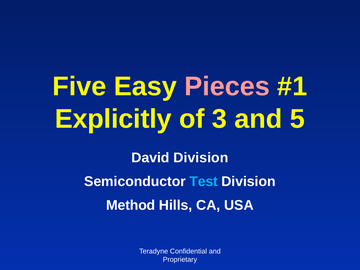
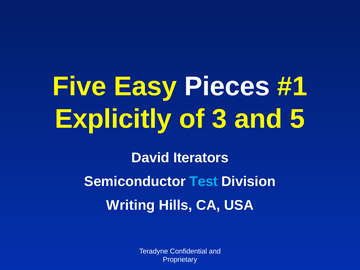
Pieces colour: pink -> white (227, 86)
David Division: Division -> Iterators (201, 158)
Method: Method -> Writing (131, 205)
